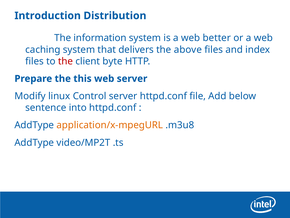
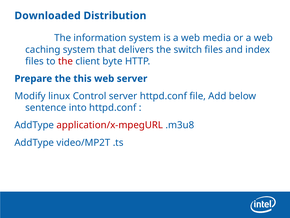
Introduction: Introduction -> Downloaded (48, 16)
better: better -> media (217, 38)
above: above -> switch (188, 49)
application/x-mpegURL colour: orange -> red (110, 125)
